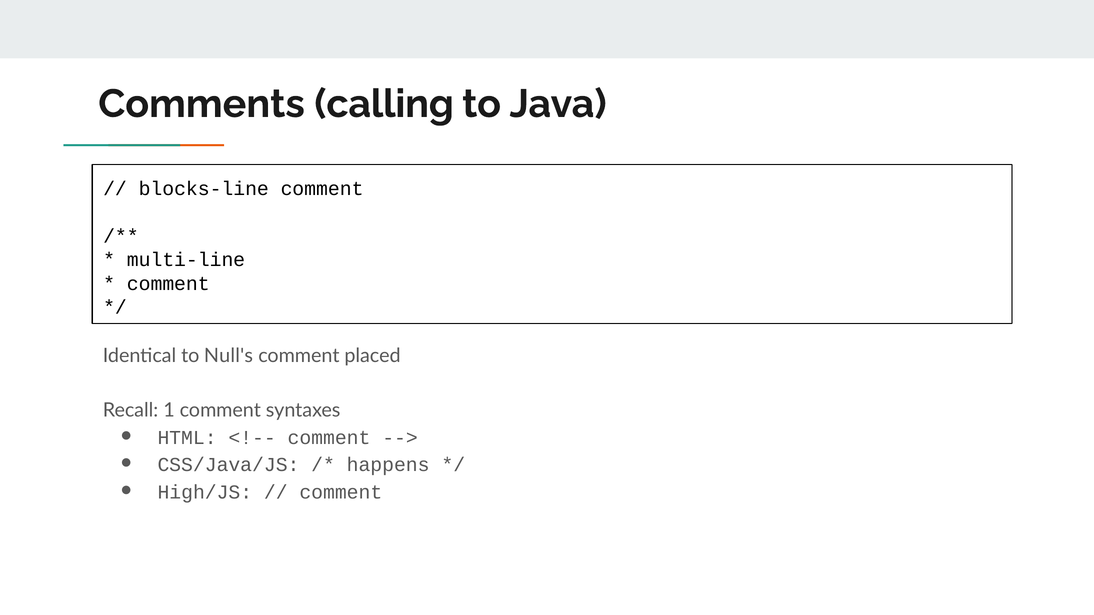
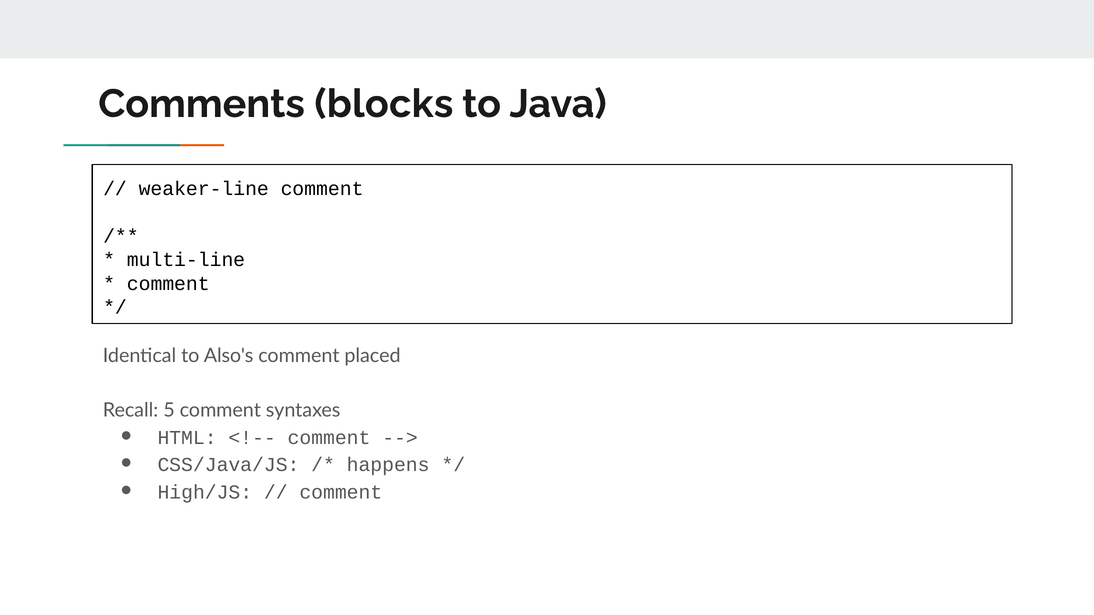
calling: calling -> blocks (384, 104)
blocks-line: blocks-line -> weaker-line (204, 189)
Null's: Null's -> Also's (229, 356)
1: 1 -> 5 (169, 411)
